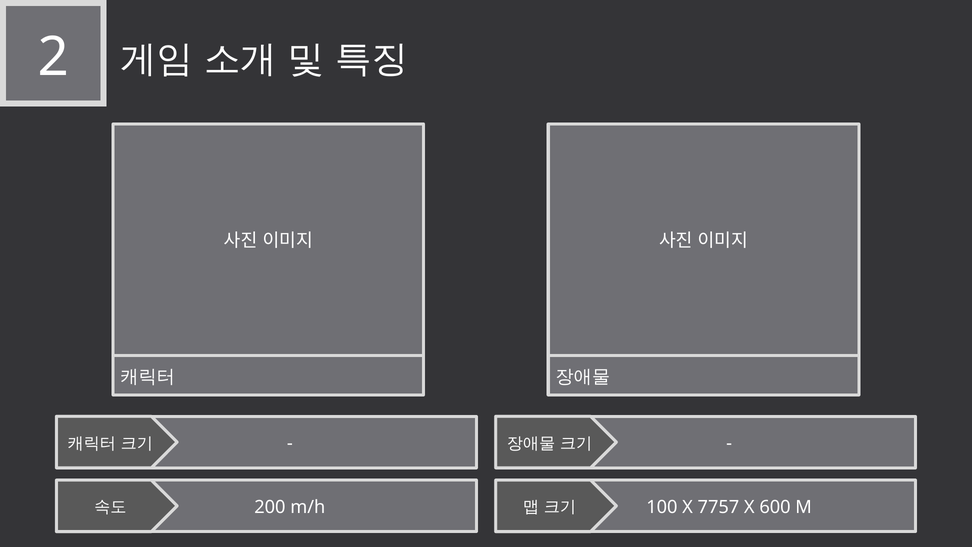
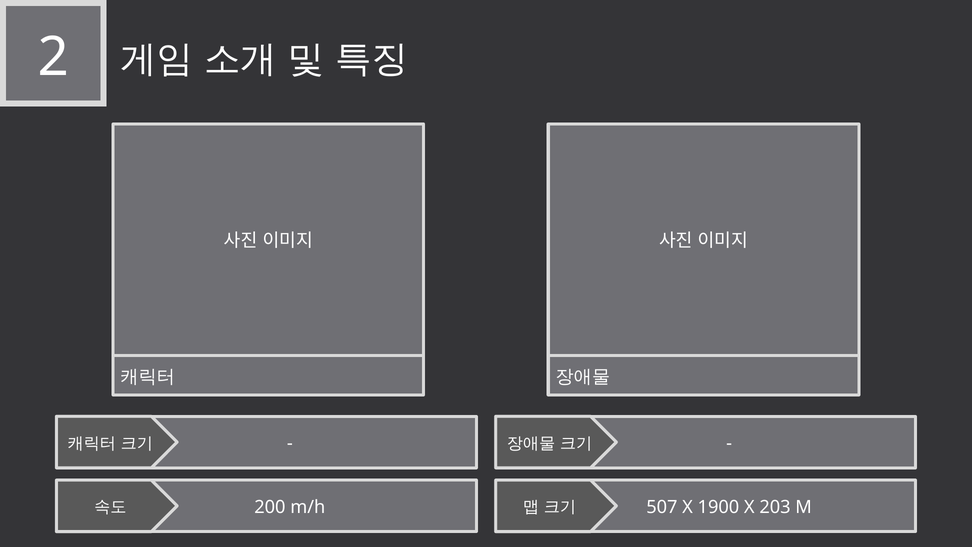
100: 100 -> 507 (662, 507)
7757: 7757 -> 1900 (718, 507)
600: 600 -> 203 (775, 507)
